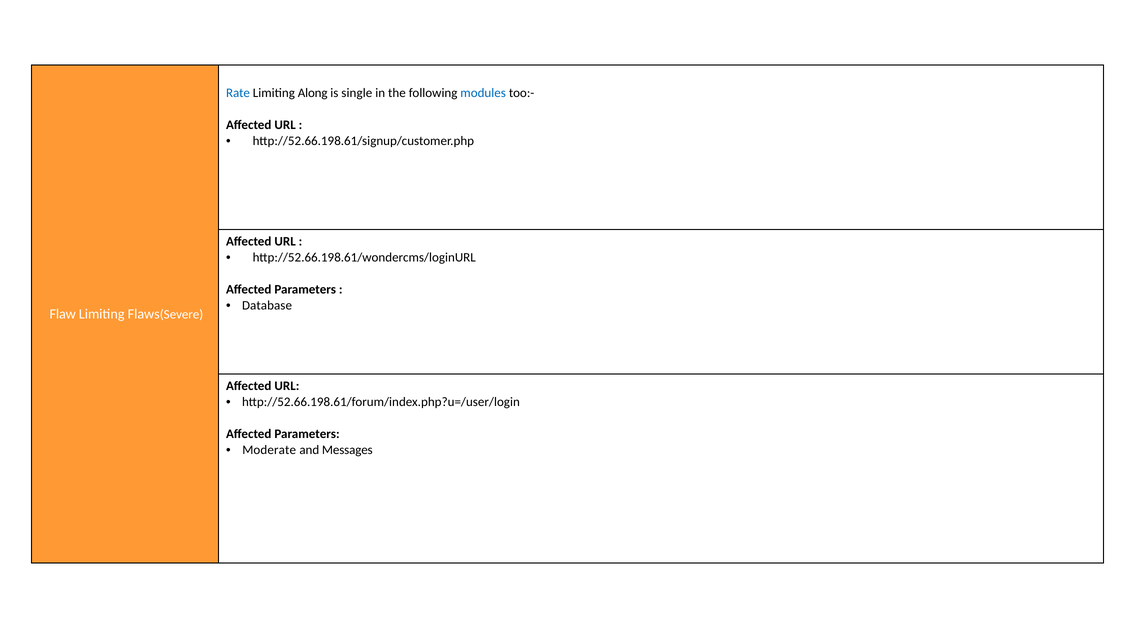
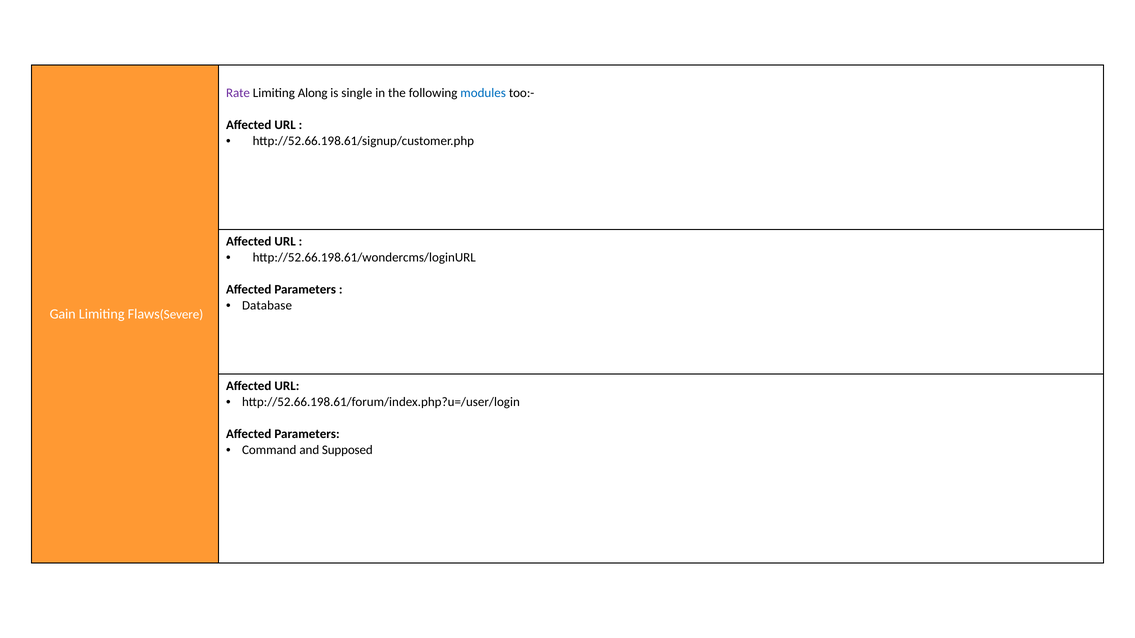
Rate colour: blue -> purple (238, 93)
Flaw: Flaw -> Gain (63, 314)
Moderate: Moderate -> Command (269, 450)
Messages: Messages -> Supposed (347, 450)
